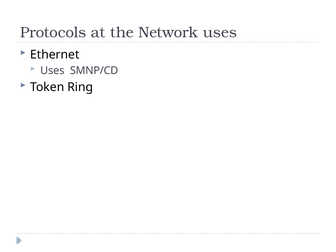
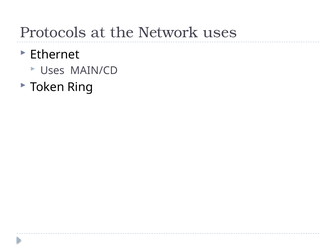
SMNP/CD: SMNP/CD -> MAIN/CD (94, 71)
